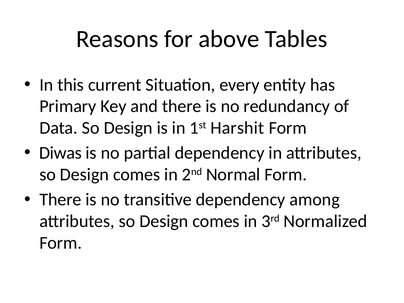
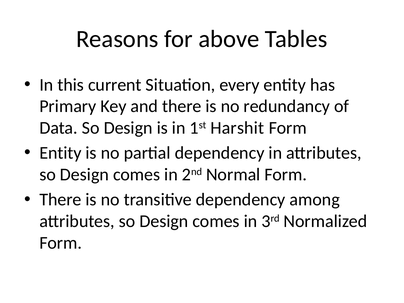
Diwas: Diwas -> Entity (60, 153)
